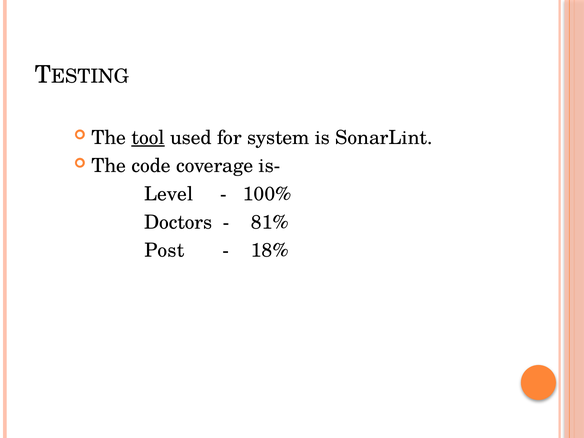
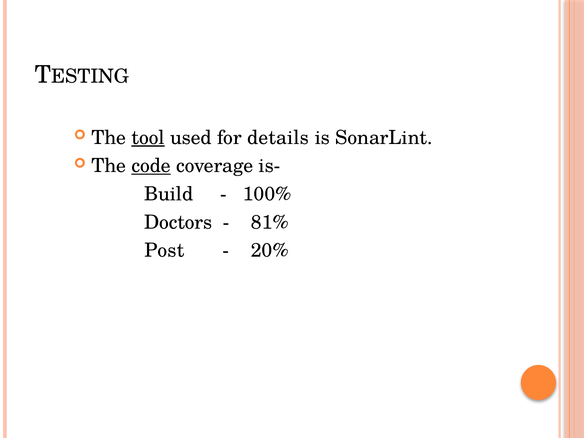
system: system -> details (278, 138)
code underline: none -> present (151, 166)
Level: Level -> Build (169, 194)
18%: 18% -> 20% (270, 251)
